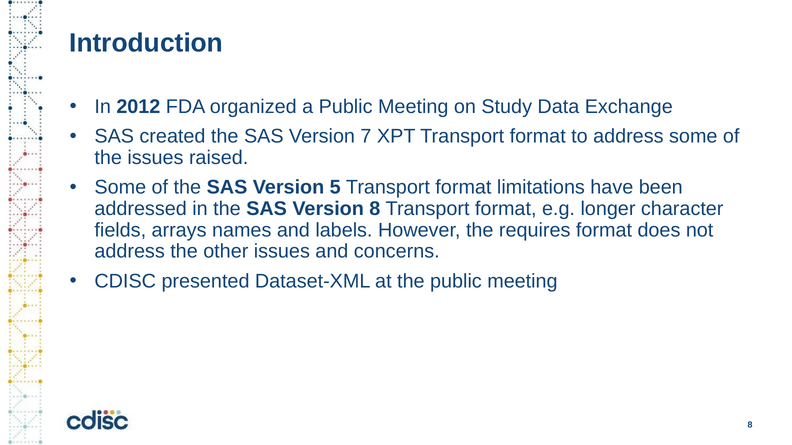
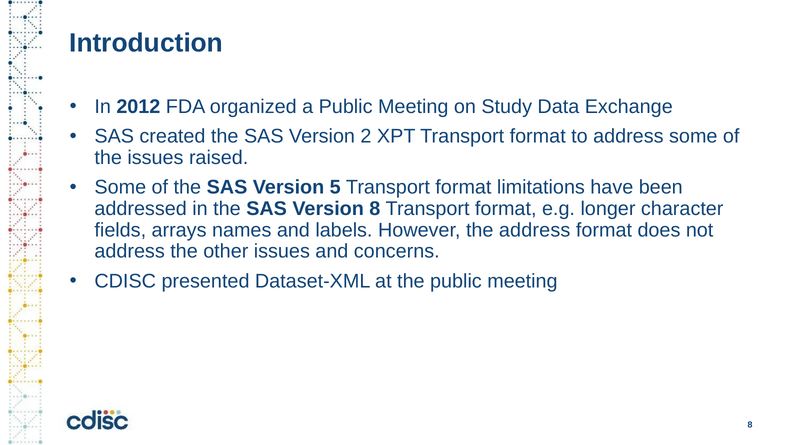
7: 7 -> 2 (366, 136)
the requires: requires -> address (535, 230)
